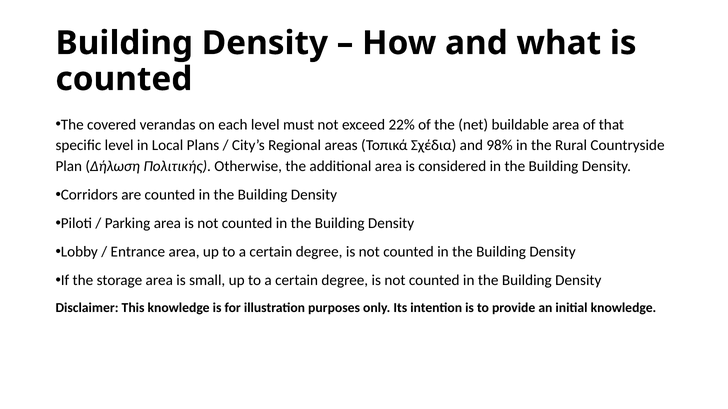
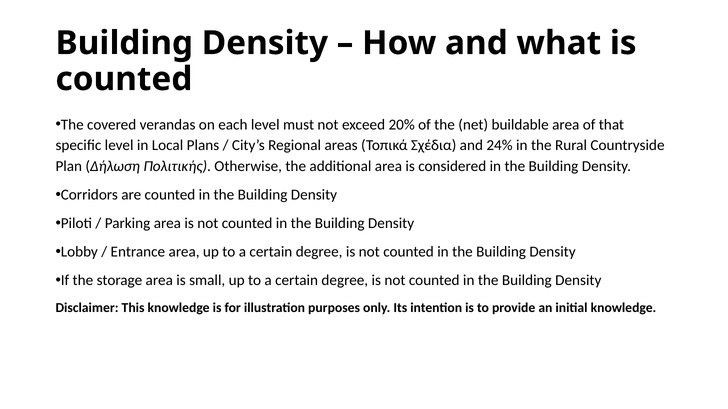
22%: 22% -> 20% (402, 125)
98%: 98% -> 24% (500, 146)
